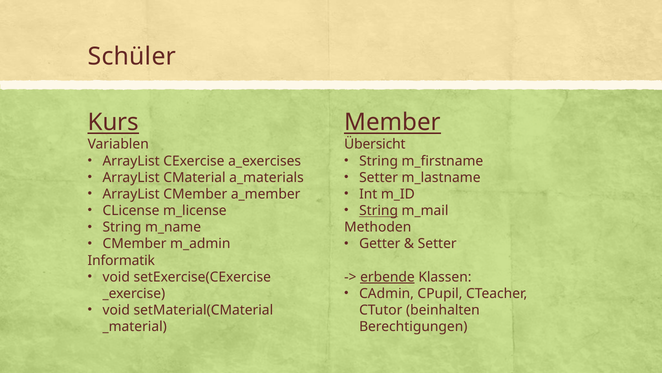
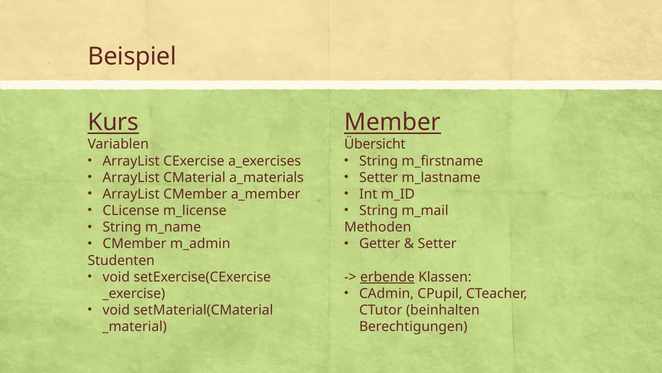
Schüler: Schüler -> Beispiel (132, 56)
String underline: present -> none (379, 210)
Informatik: Informatik -> Studenten (121, 260)
